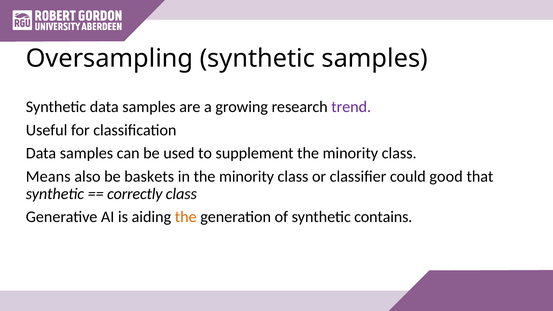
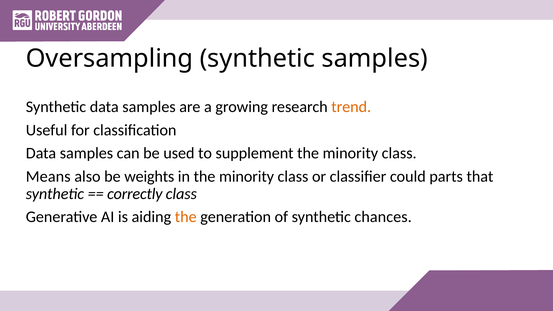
trend colour: purple -> orange (351, 107)
baskets: baskets -> weights (149, 176)
good: good -> parts (446, 176)
contains: contains -> chances (383, 217)
